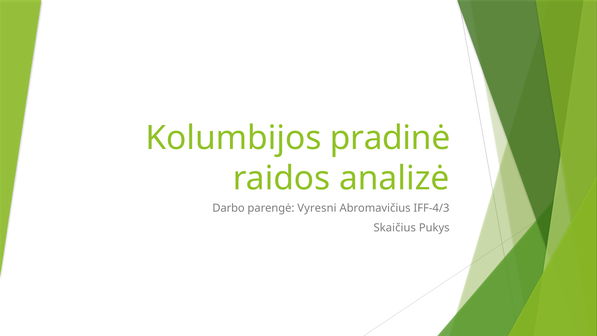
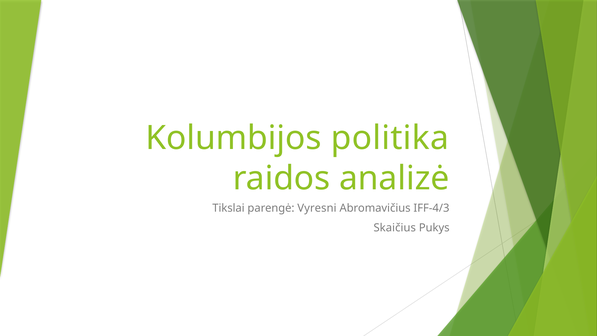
pradinė: pradinė -> politika (390, 138)
Darbo: Darbo -> Tikslai (229, 208)
